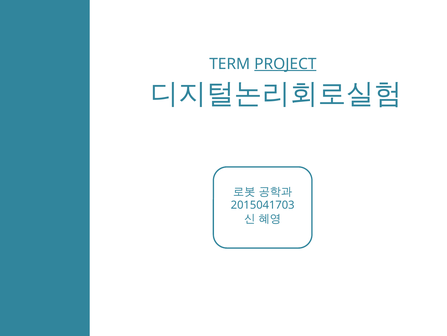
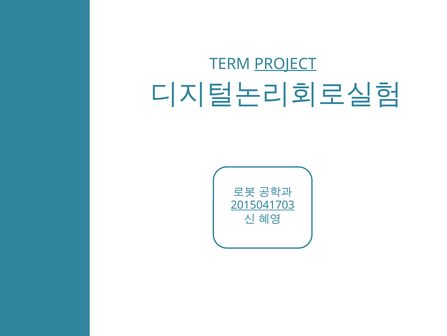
2015041703 underline: none -> present (263, 205)
